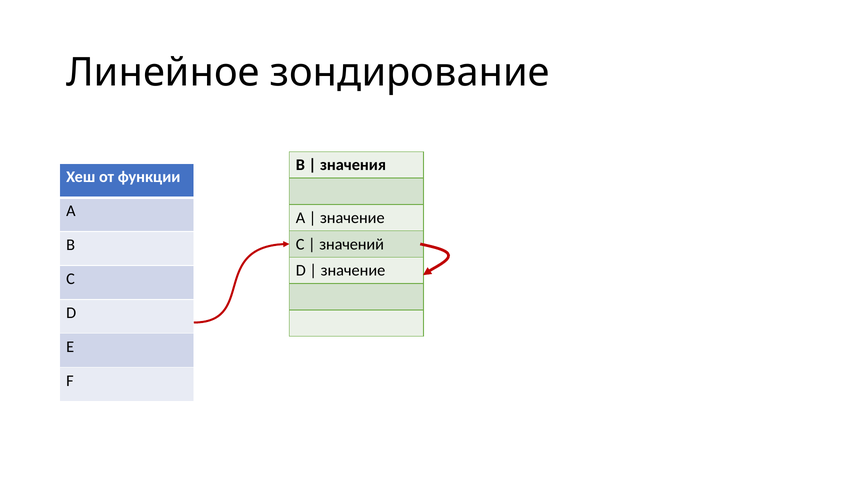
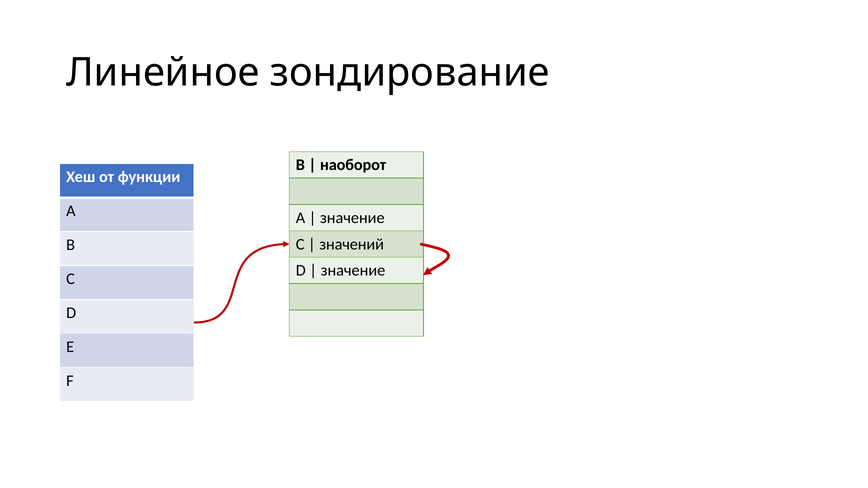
значения: значения -> наоборот (353, 165)
